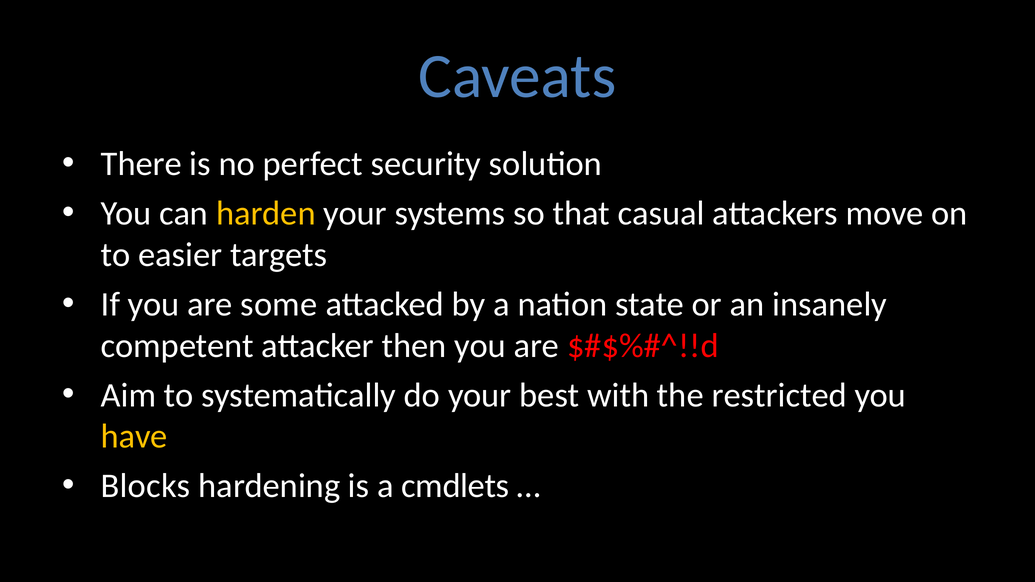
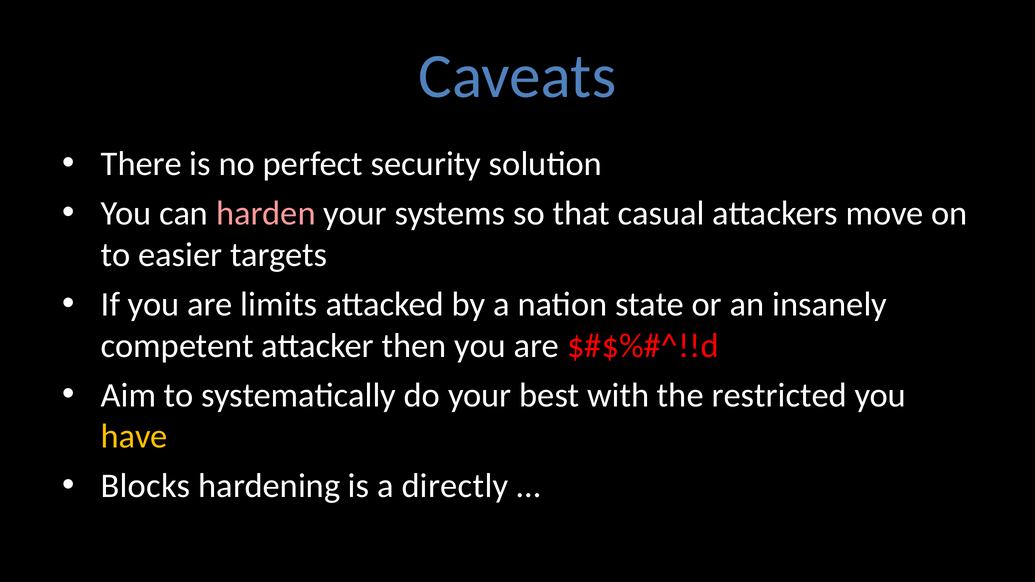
harden colour: yellow -> pink (266, 214)
some: some -> limits (279, 304)
cmdlets: cmdlets -> directly (455, 486)
